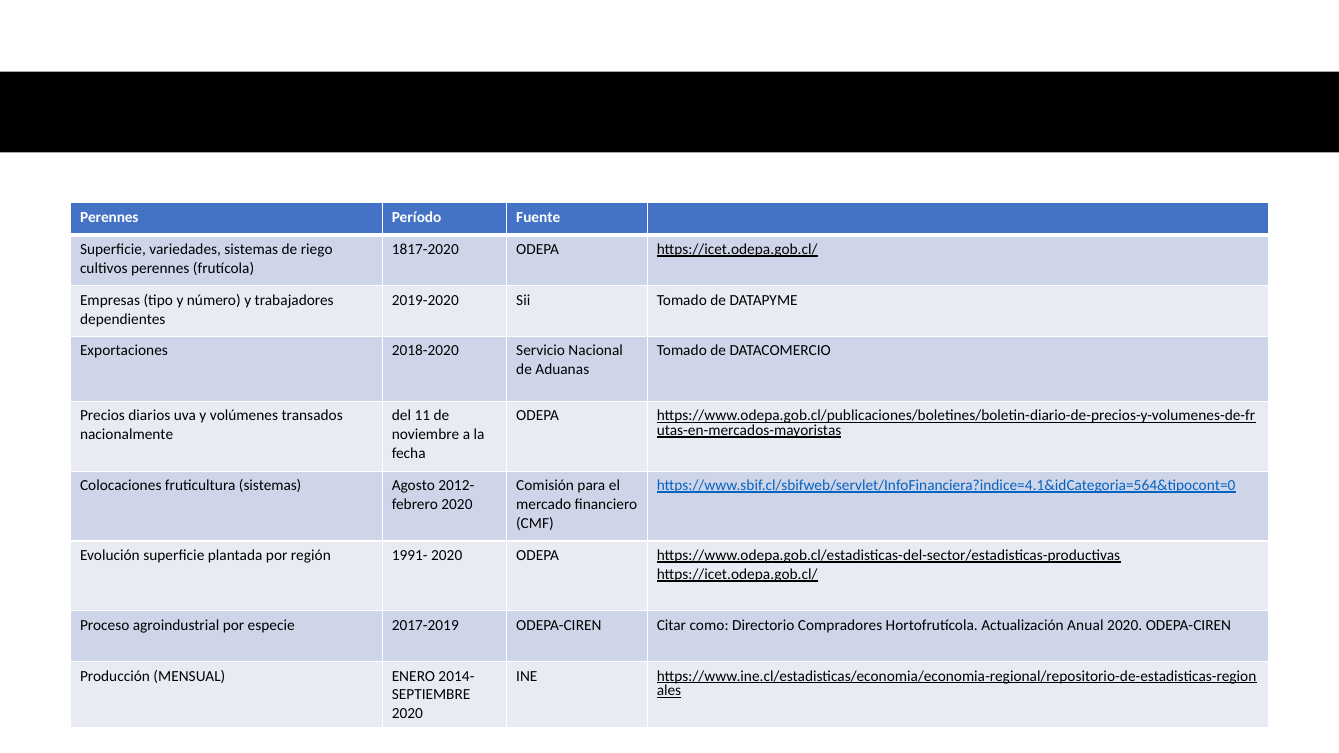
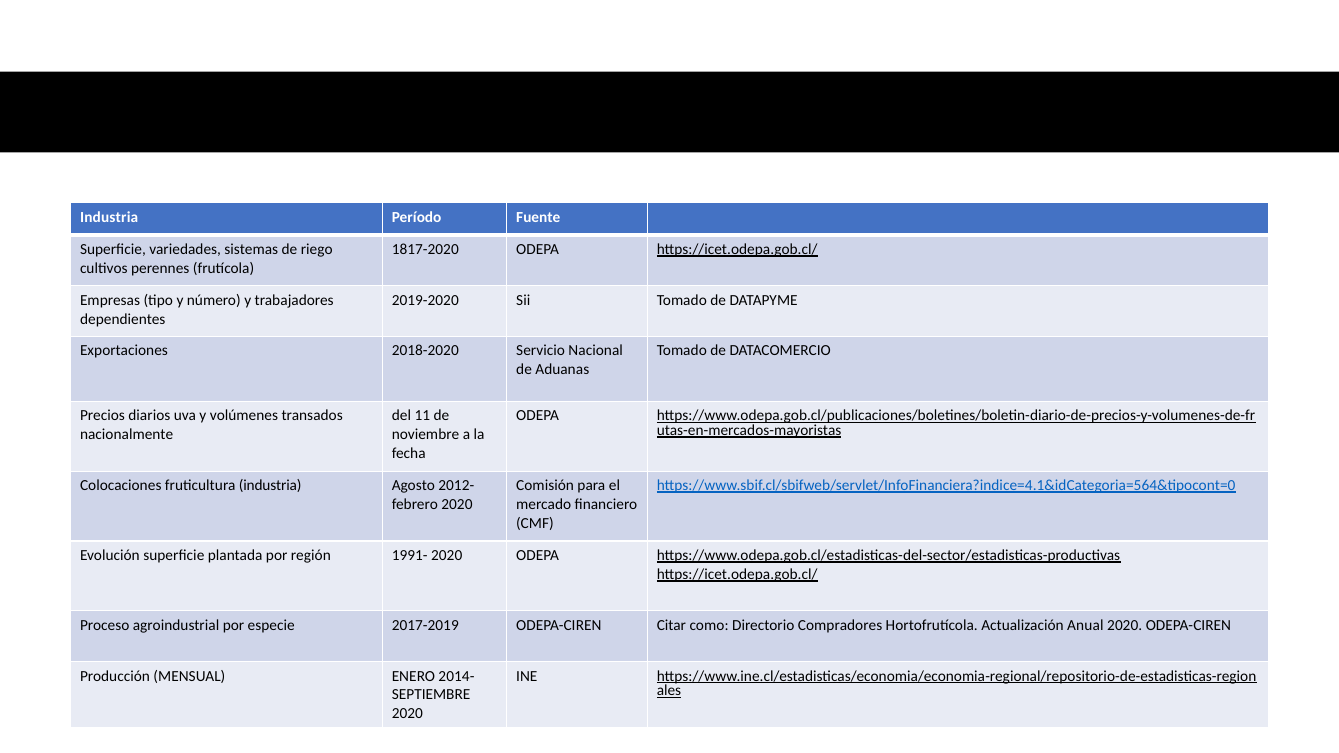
Perennes: Perennes -> Industria (109, 217)
fruticultura sistemas: sistemas -> industria (270, 486)
